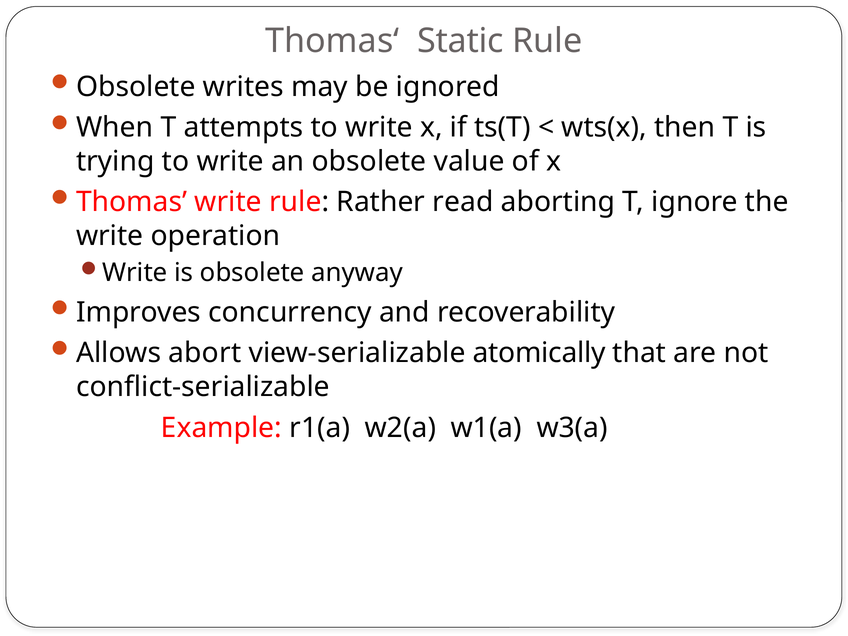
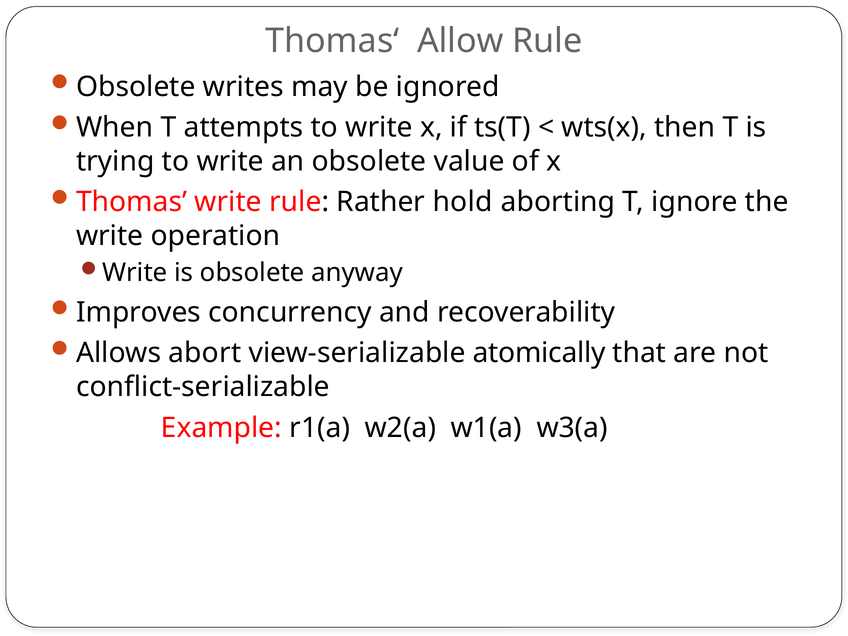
Static: Static -> Allow (460, 41)
read: read -> hold (463, 202)
